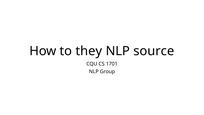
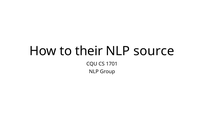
they: they -> their (89, 51)
